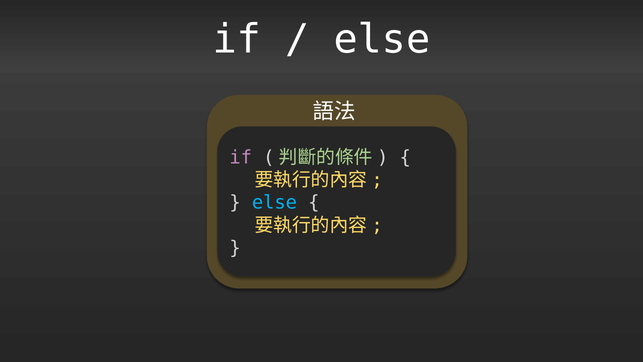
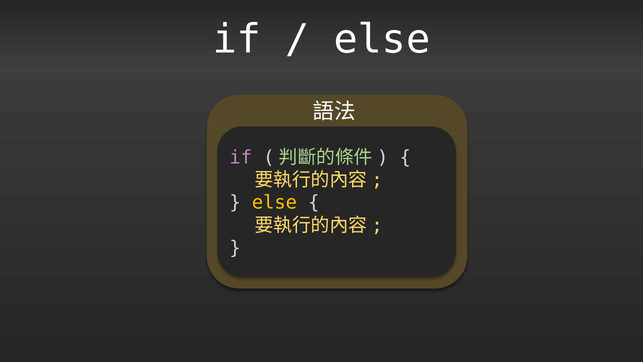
else colour: light blue -> yellow (274, 203)
